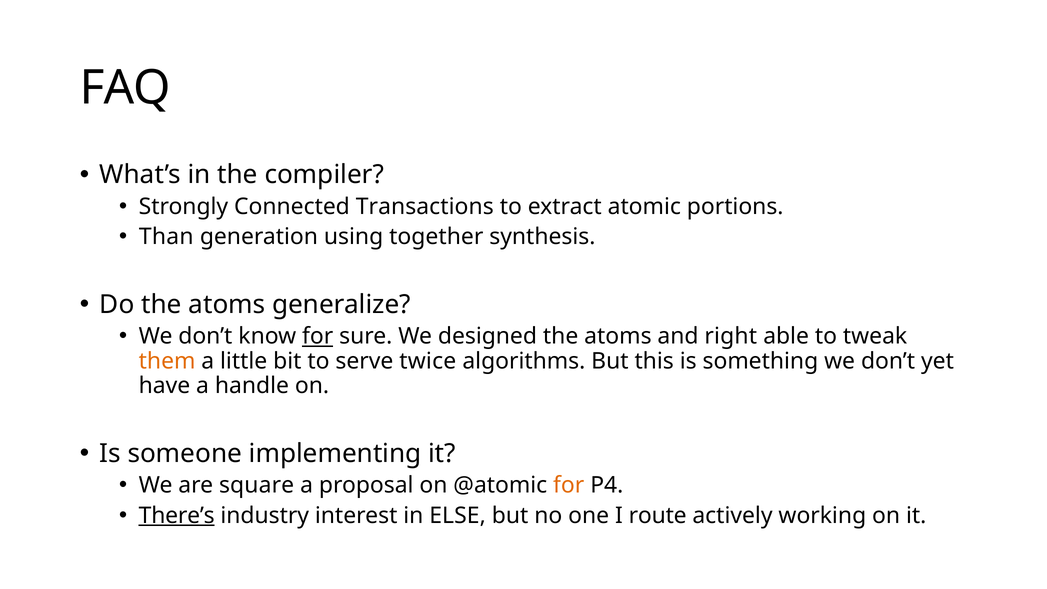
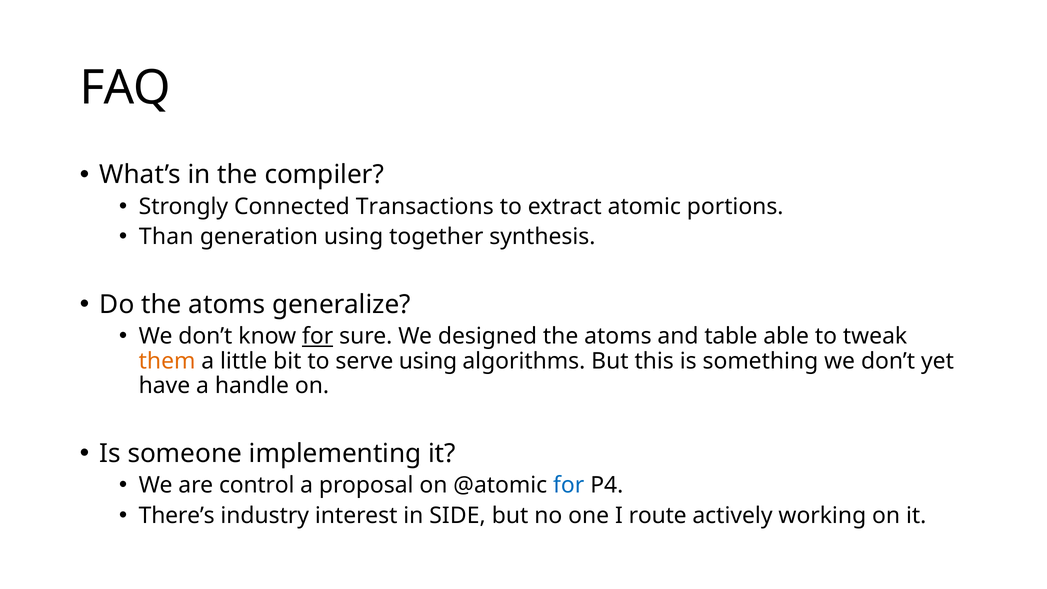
right: right -> table (731, 336)
serve twice: twice -> using (428, 361)
square: square -> control (257, 485)
for colour: orange -> blue (569, 485)
There’s underline: present -> none (177, 515)
ELSE: ELSE -> SIDE (458, 515)
